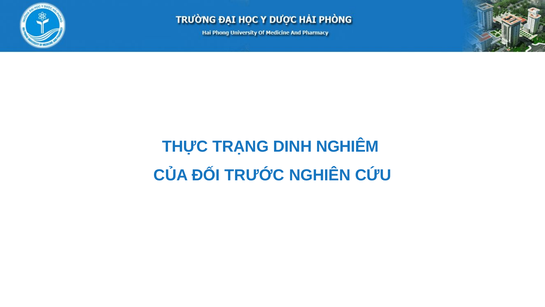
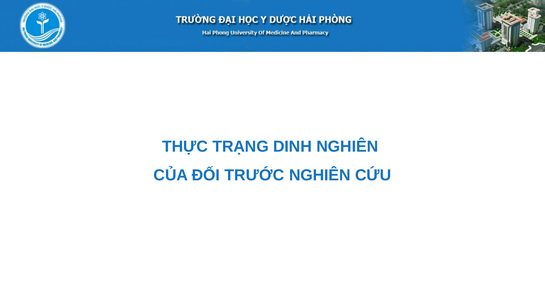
DINH NGHIÊM: NGHIÊM -> NGHIÊN (347, 146)
